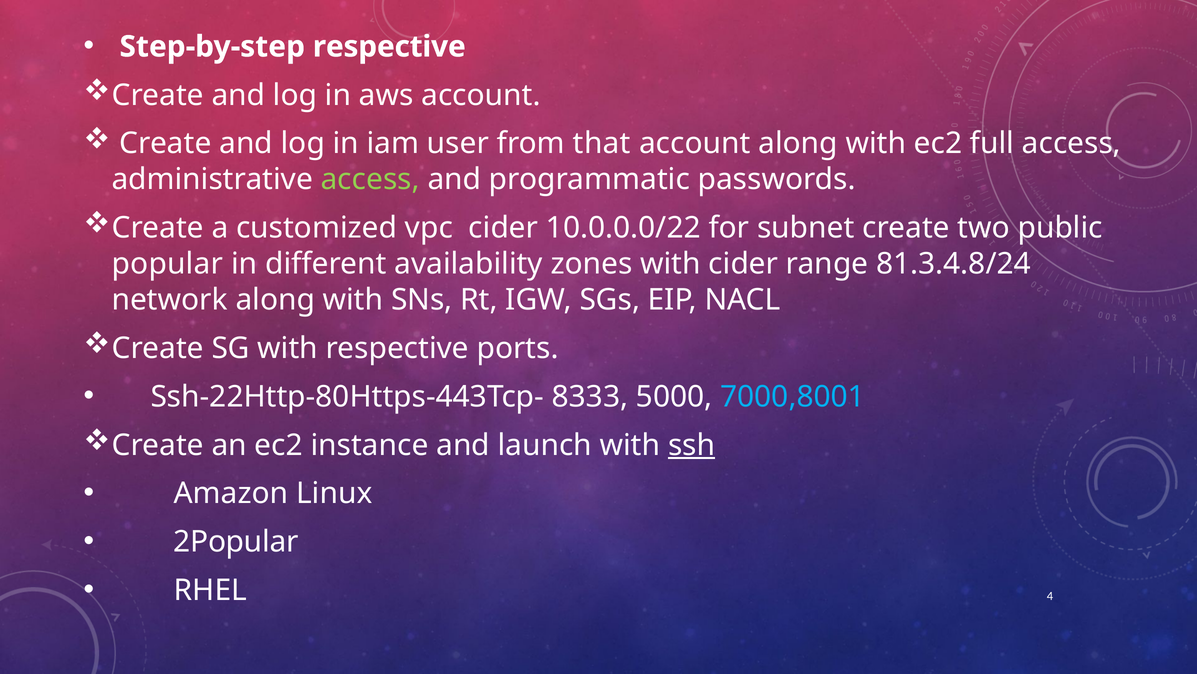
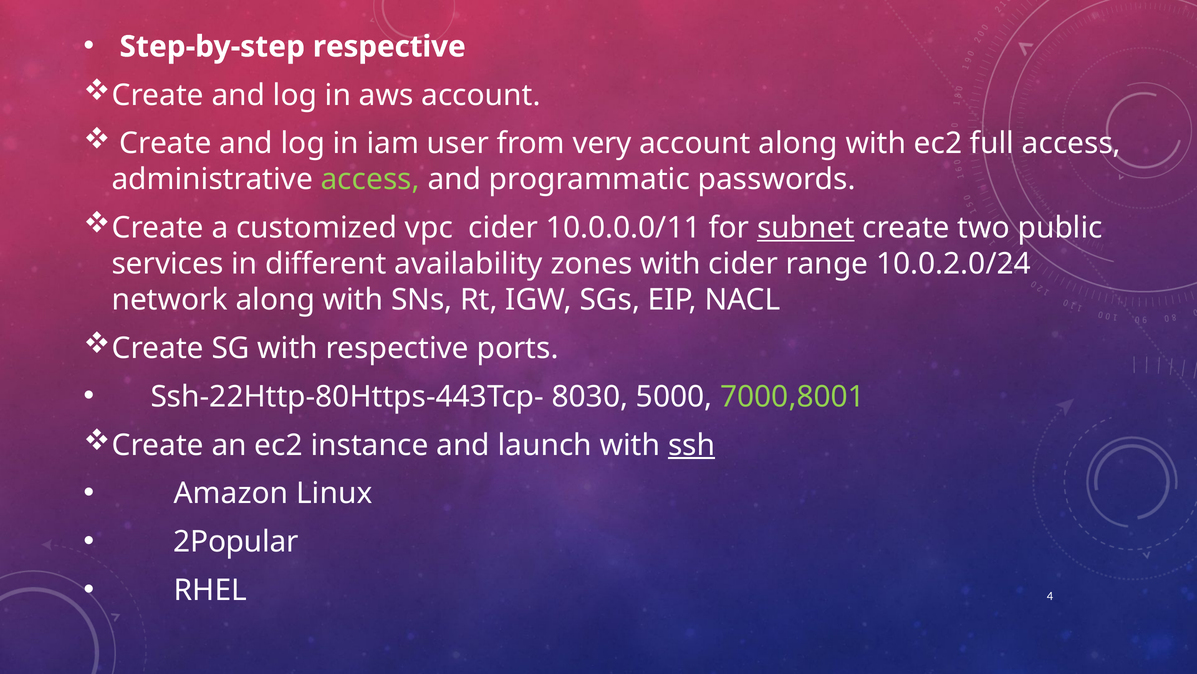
that: that -> very (602, 143)
10.0.0.0/22: 10.0.0.0/22 -> 10.0.0.0/11 (623, 228)
subnet underline: none -> present (806, 228)
popular: popular -> services (168, 264)
81.3.4.8/24: 81.3.4.8/24 -> 10.0.2.0/24 (953, 264)
8333: 8333 -> 8030 (590, 396)
7000,8001 colour: light blue -> light green (793, 396)
